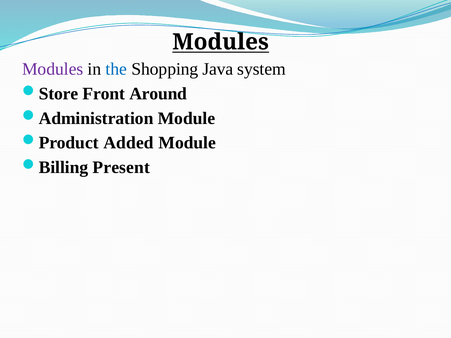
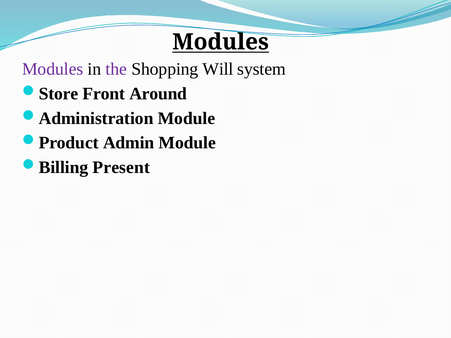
the colour: blue -> purple (116, 69)
Java: Java -> Will (218, 69)
Added: Added -> Admin (129, 143)
